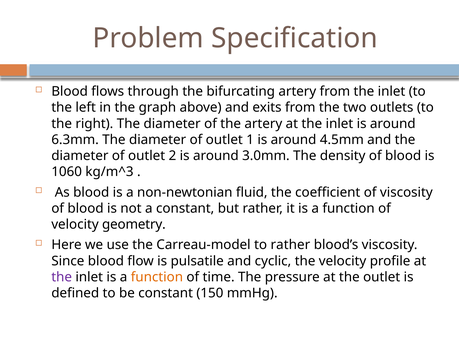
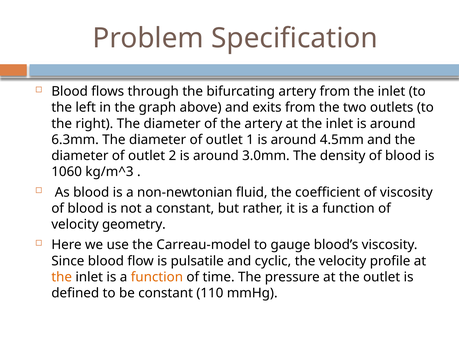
to rather: rather -> gauge (290, 245)
the colour: purple -> orange (62, 277)
150: 150 -> 110 (210, 293)
